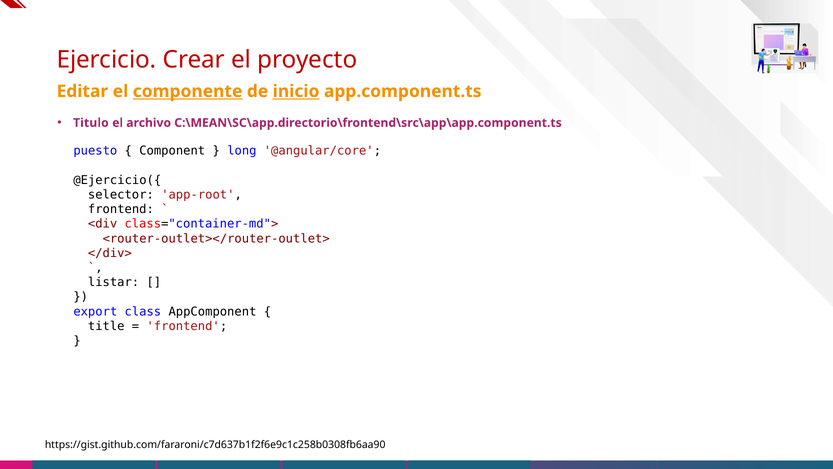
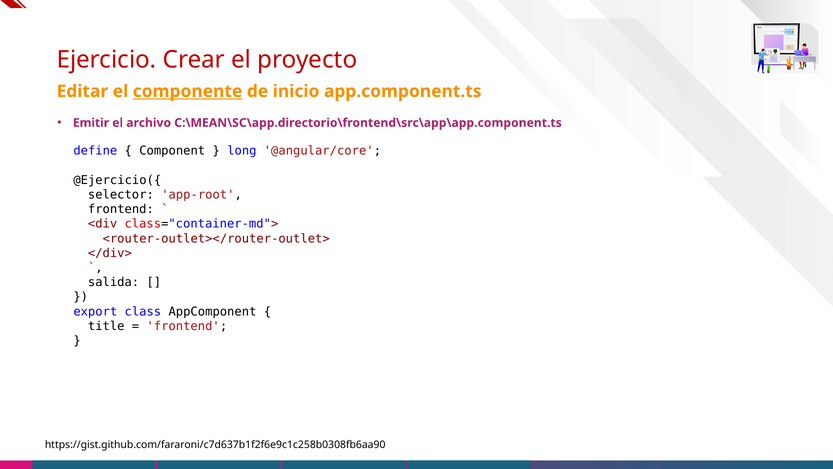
inicio underline: present -> none (296, 91)
Titulo: Titulo -> Emitir (91, 123)
puesto: puesto -> define (95, 151)
listar: listar -> salida (114, 282)
